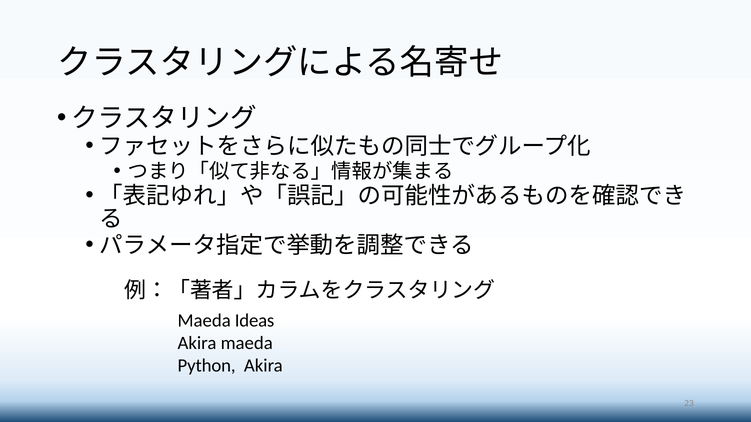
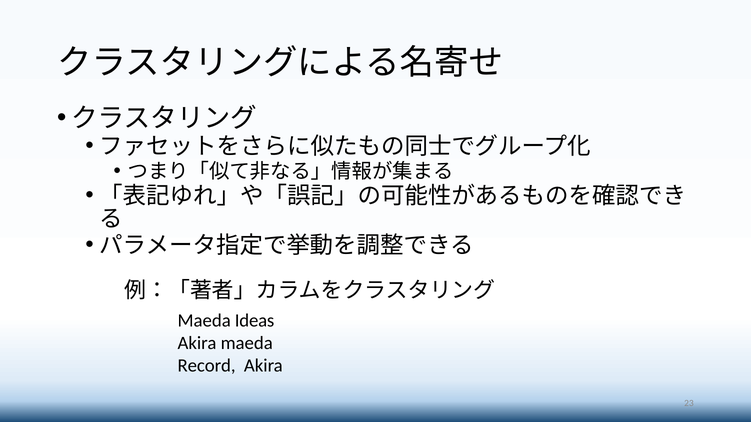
Python: Python -> Record (207, 366)
